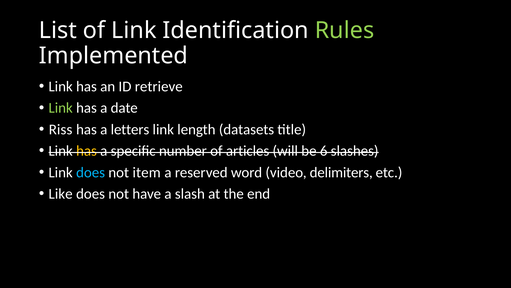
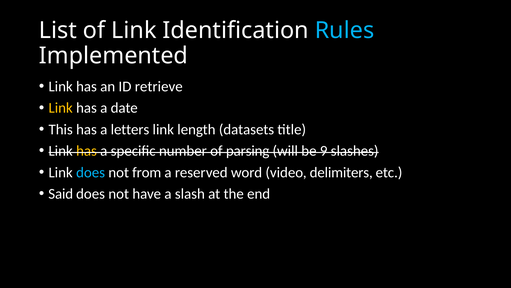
Rules colour: light green -> light blue (345, 30)
Link colour: light green -> yellow (61, 108)
Riss: Riss -> This (61, 129)
articles: articles -> parsing (248, 151)
6: 6 -> 9 (324, 151)
item: item -> from (147, 172)
Like: Like -> Said (61, 194)
